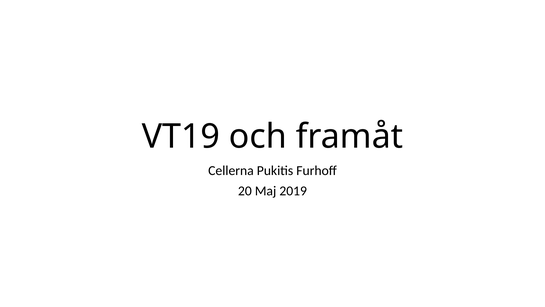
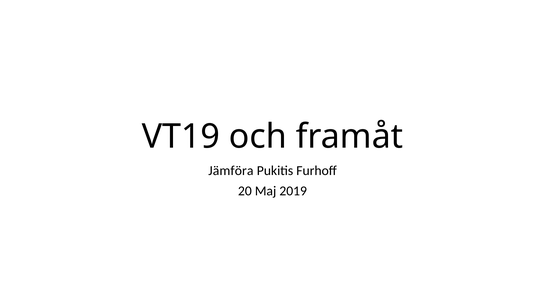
Cellerna: Cellerna -> Jämföra (231, 170)
